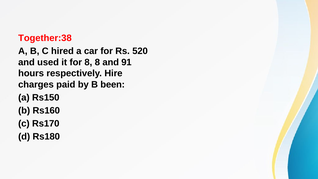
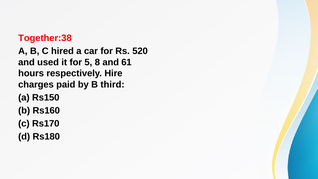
for 8: 8 -> 5 (88, 62)
91: 91 -> 61 (126, 62)
been: been -> third (113, 84)
